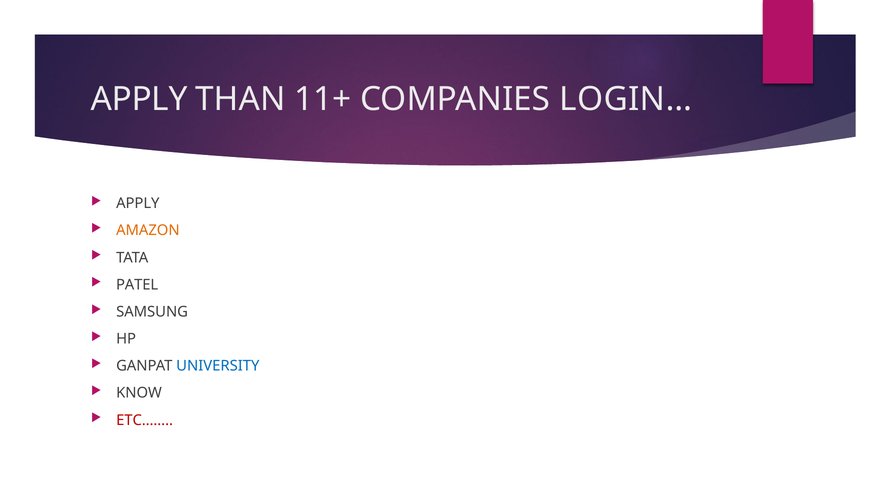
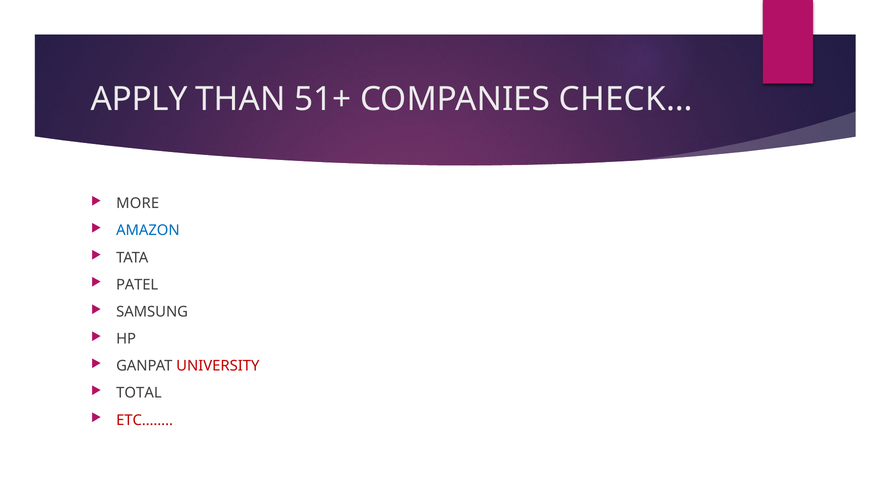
11+: 11+ -> 51+ (323, 99)
LOGIN…: LOGIN… -> CHECK… (626, 99)
APPLY: APPLY -> MORE (138, 204)
AMAZON colour: orange -> blue (148, 231)
UNIVERSITY colour: blue -> red (218, 366)
KNOW: KNOW -> TOTAL (139, 393)
